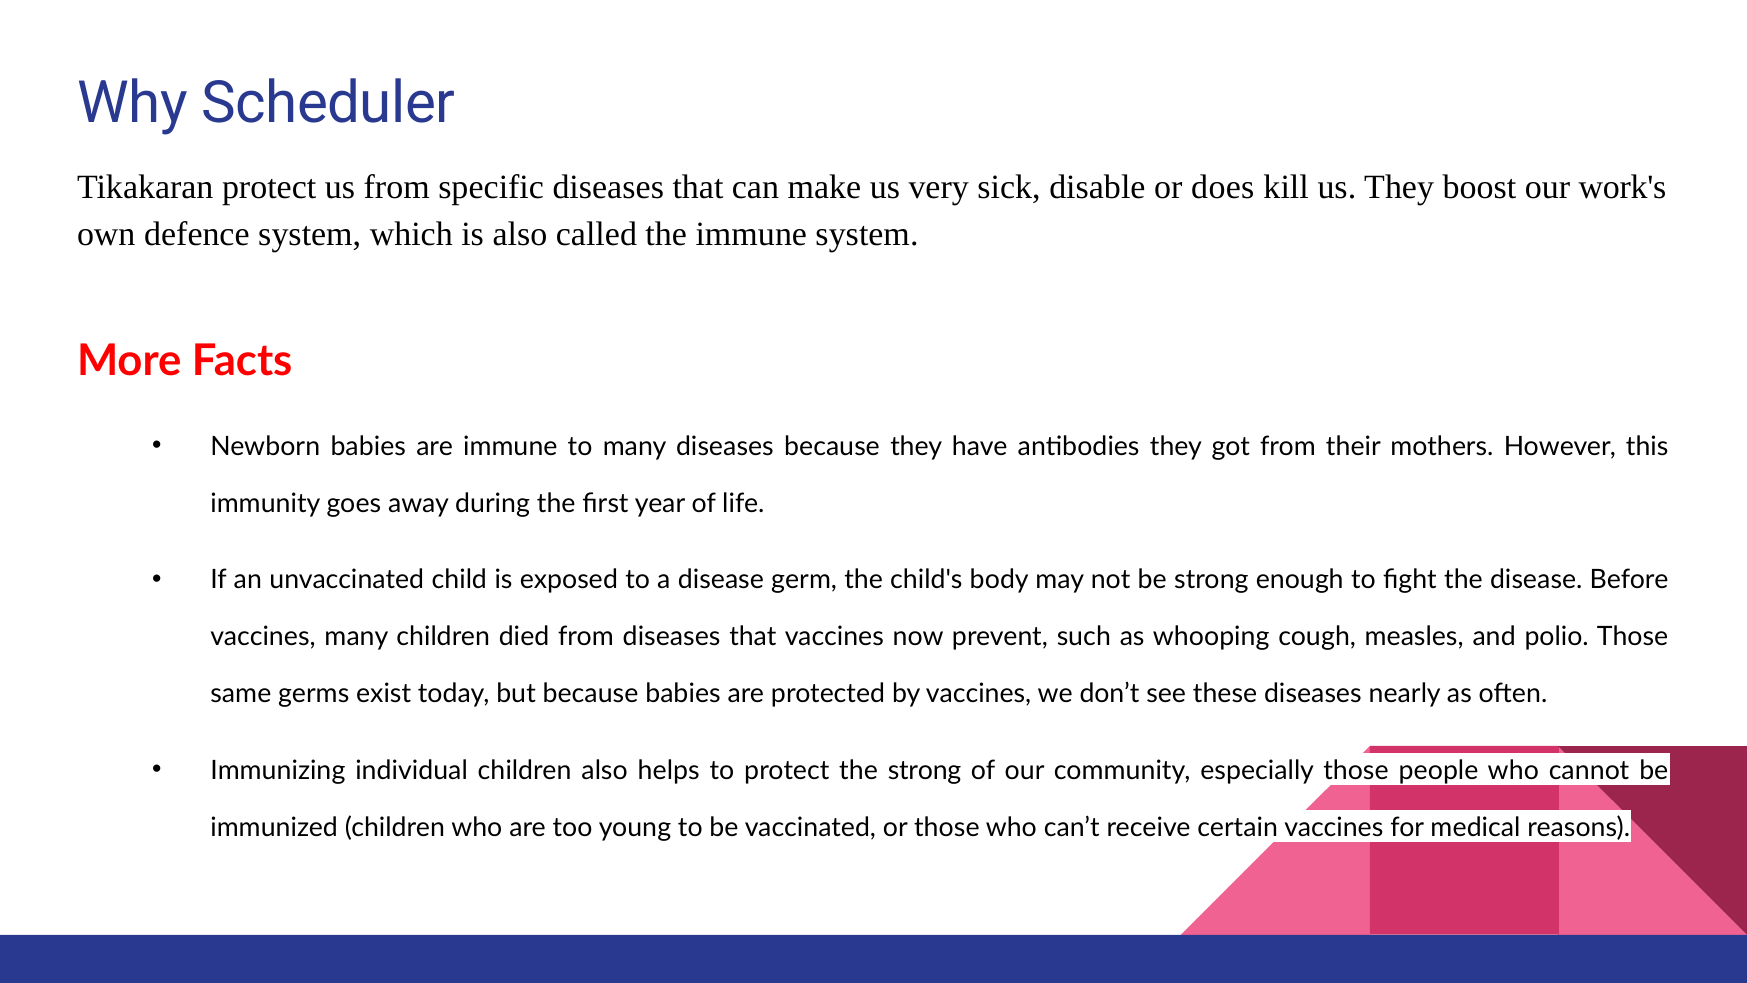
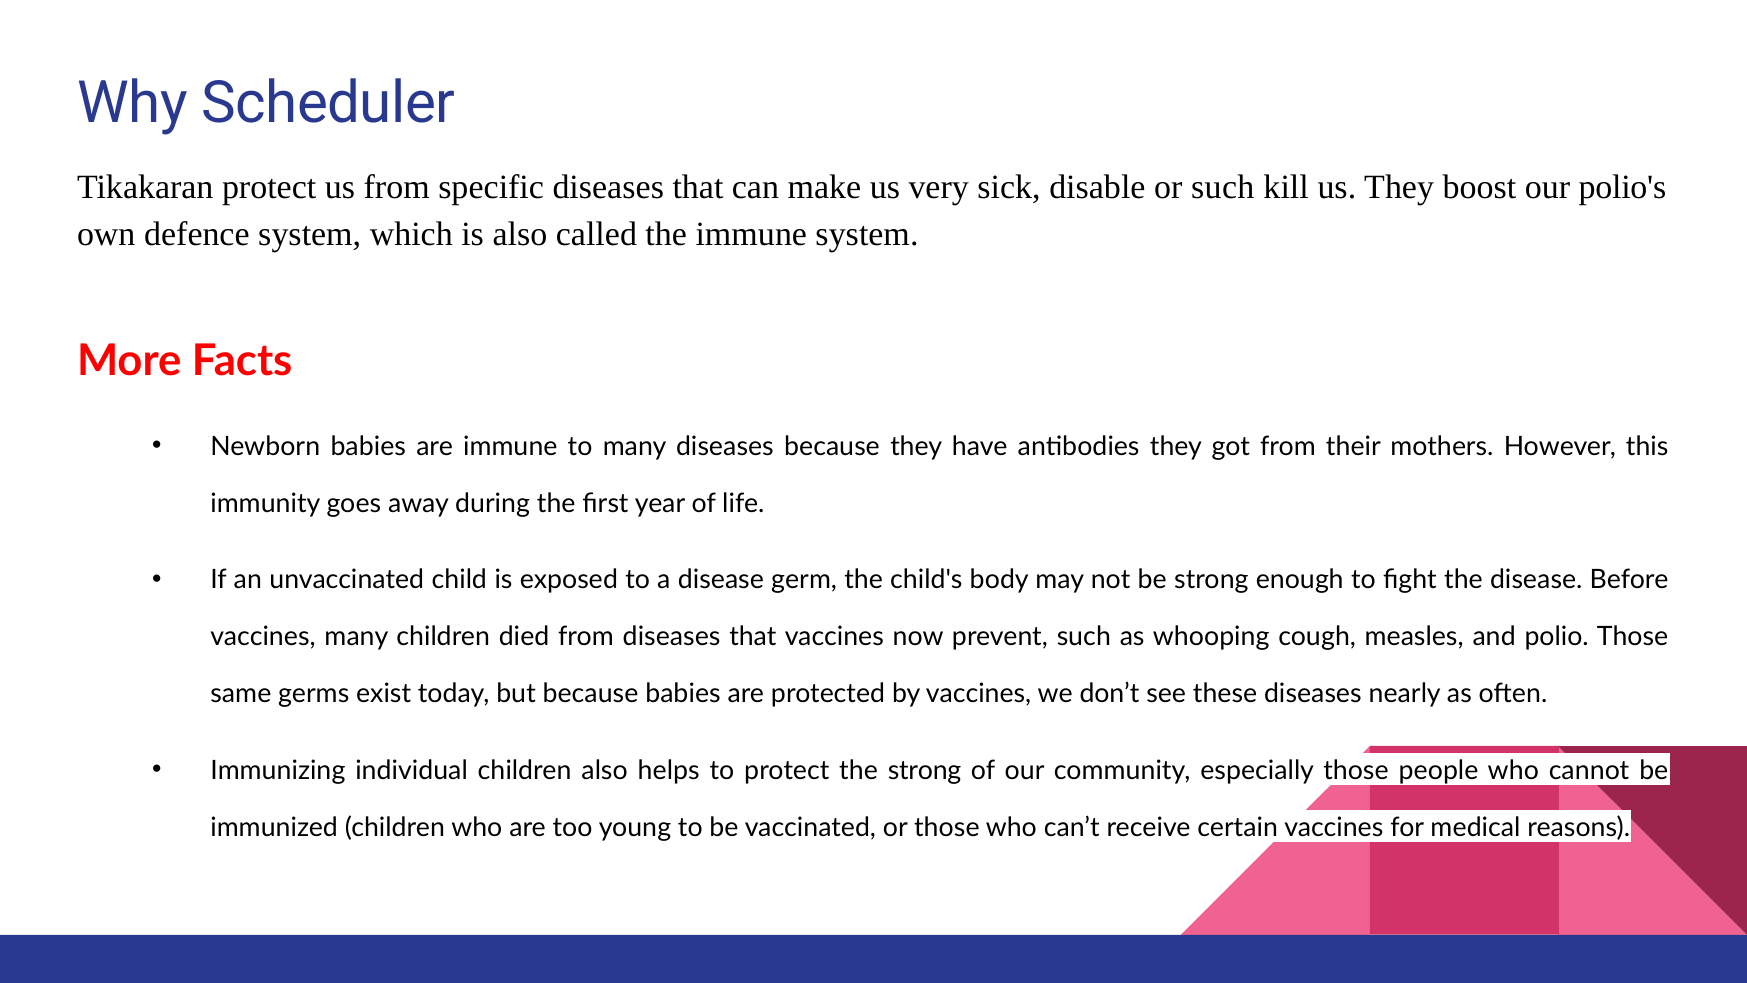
or does: does -> such (1223, 187)
work's: work's -> polio's (1623, 187)
